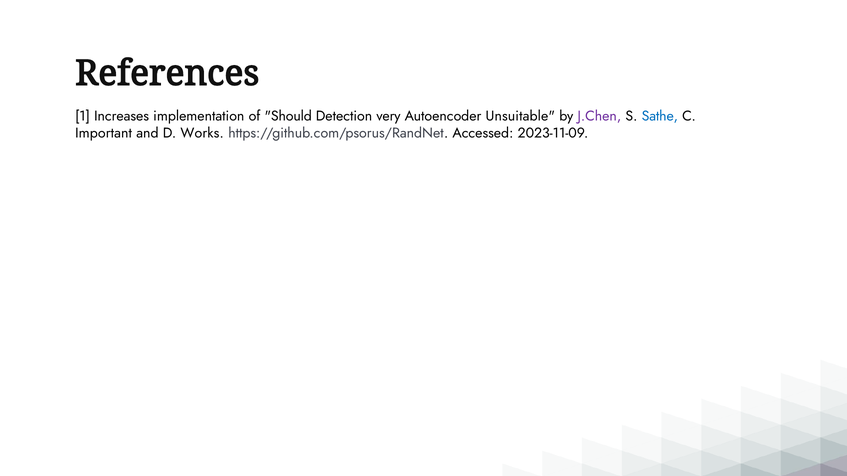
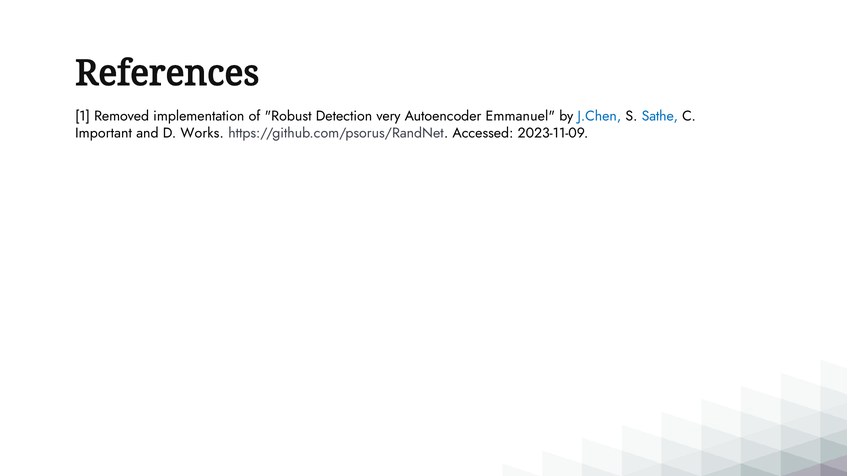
Increases: Increases -> Removed (122, 116)
Should: Should -> Robust (288, 116)
Unsuitable: Unsuitable -> Emmanuel (520, 116)
J.Chen colour: purple -> blue (599, 116)
